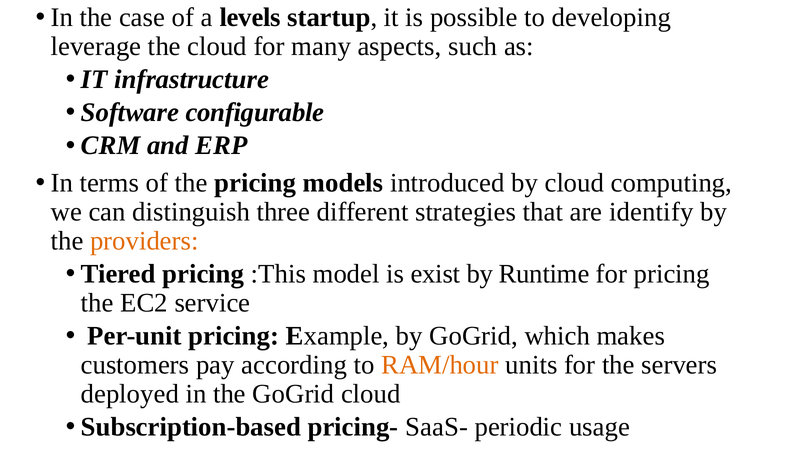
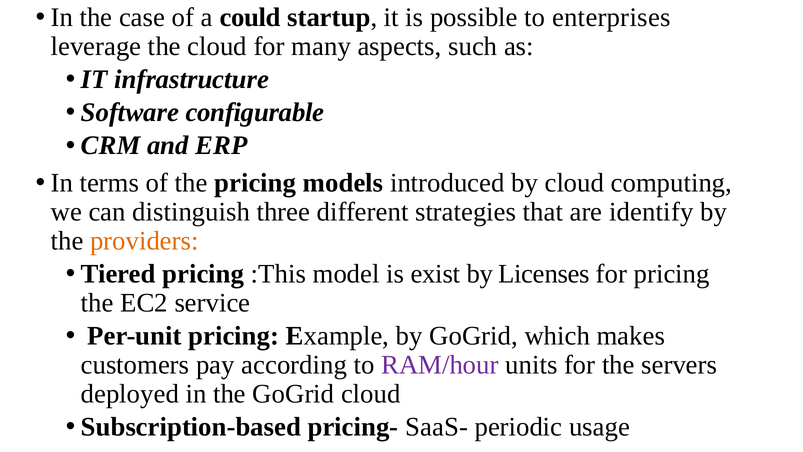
levels: levels -> could (250, 17)
developing: developing -> enterprises (611, 17)
Runtime: Runtime -> Licenses (544, 274)
RAM/hour colour: orange -> purple (440, 365)
